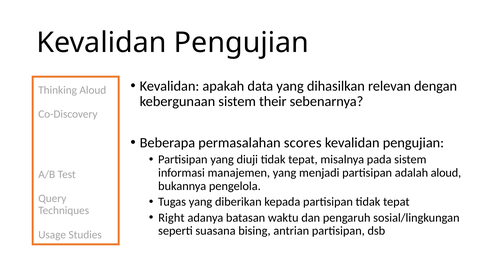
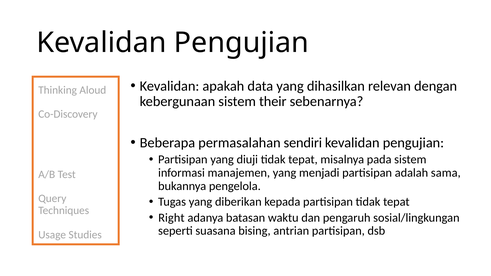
scores: scores -> sendiri (303, 143)
adalah aloud: aloud -> sama (446, 173)
